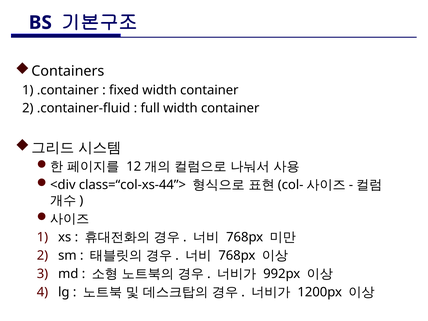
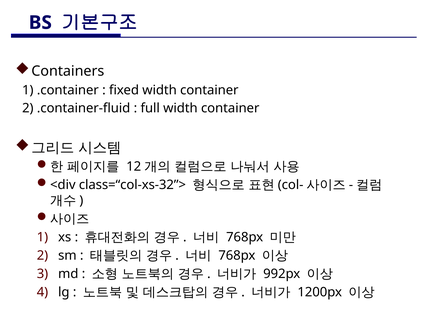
class=“col-xs-44”>: class=“col-xs-44”> -> class=“col-xs-32”> (132, 185)
